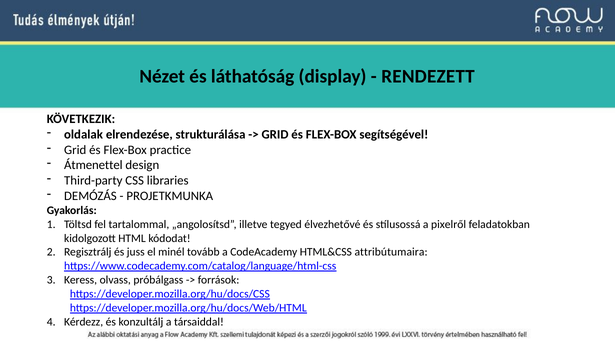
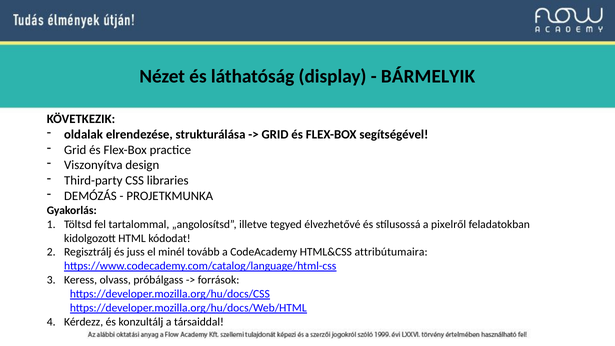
RENDEZETT: RENDEZETT -> BÁRMELYIK (428, 76)
Átmenettel: Átmenettel -> Viszonyítva (93, 165)
